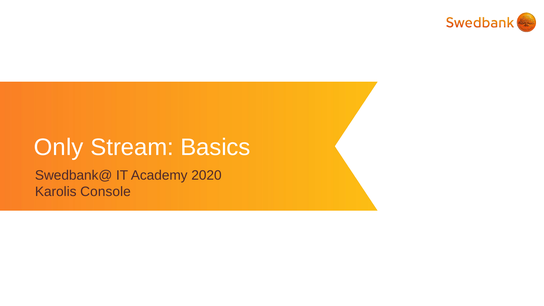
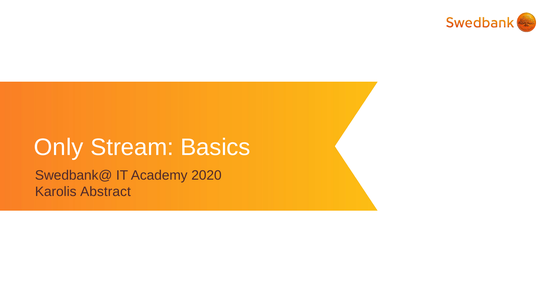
Console: Console -> Abstract (106, 192)
